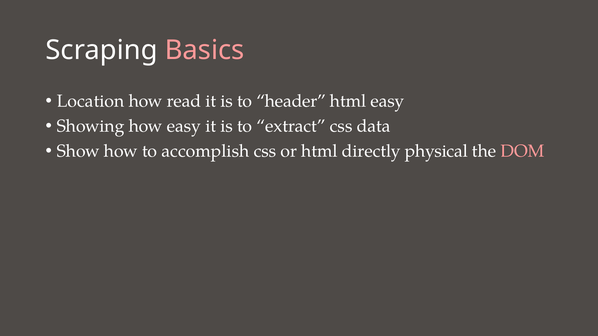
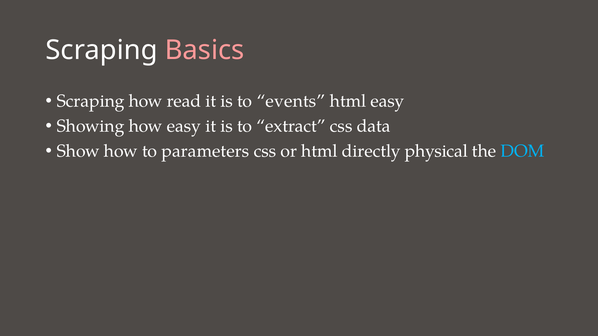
Location: Location -> Scraping (91, 101)
header: header -> events (291, 101)
accomplish: accomplish -> parameters (205, 151)
DOM colour: pink -> light blue (522, 151)
